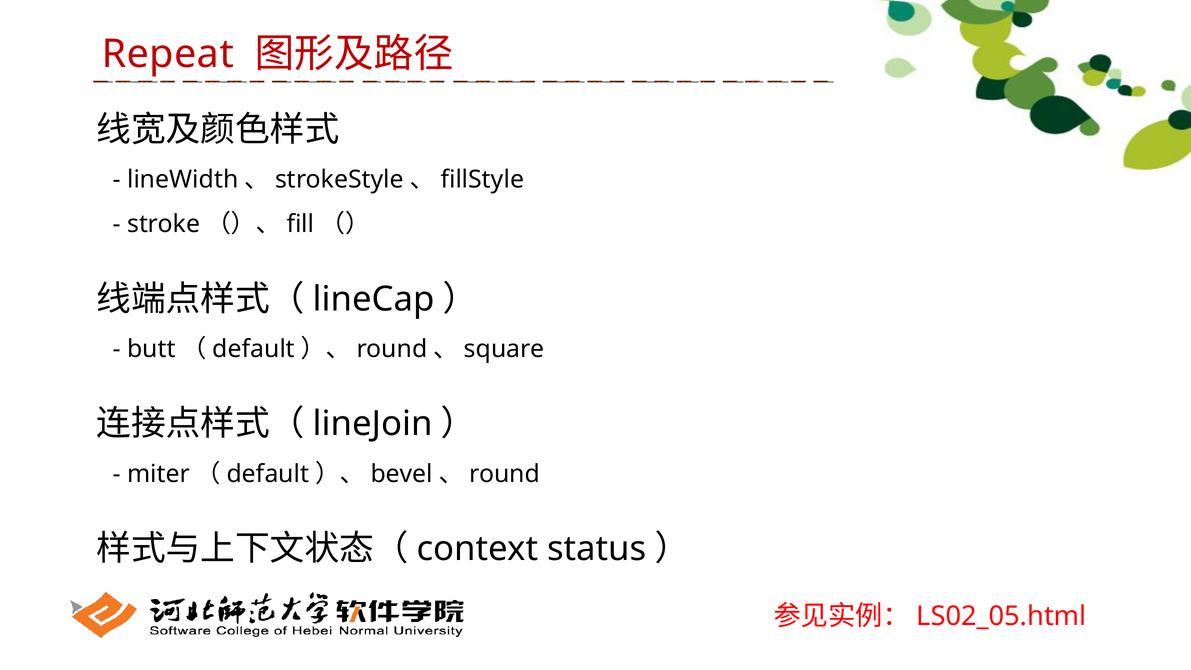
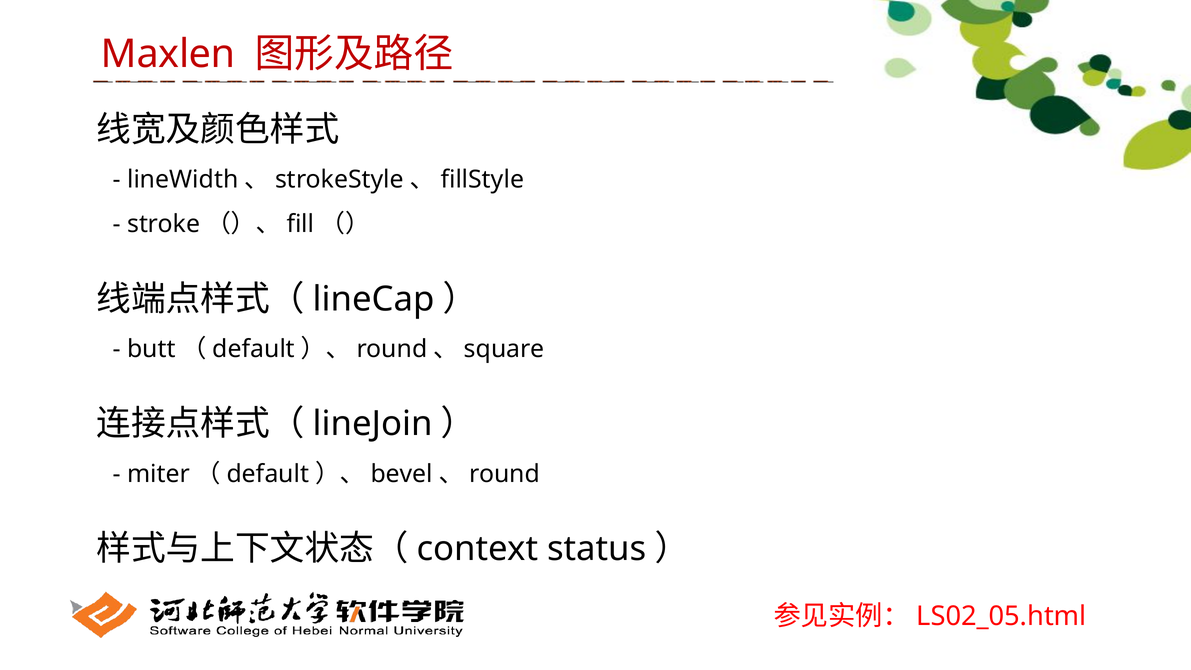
Repeat: Repeat -> Maxlen (168, 54)
